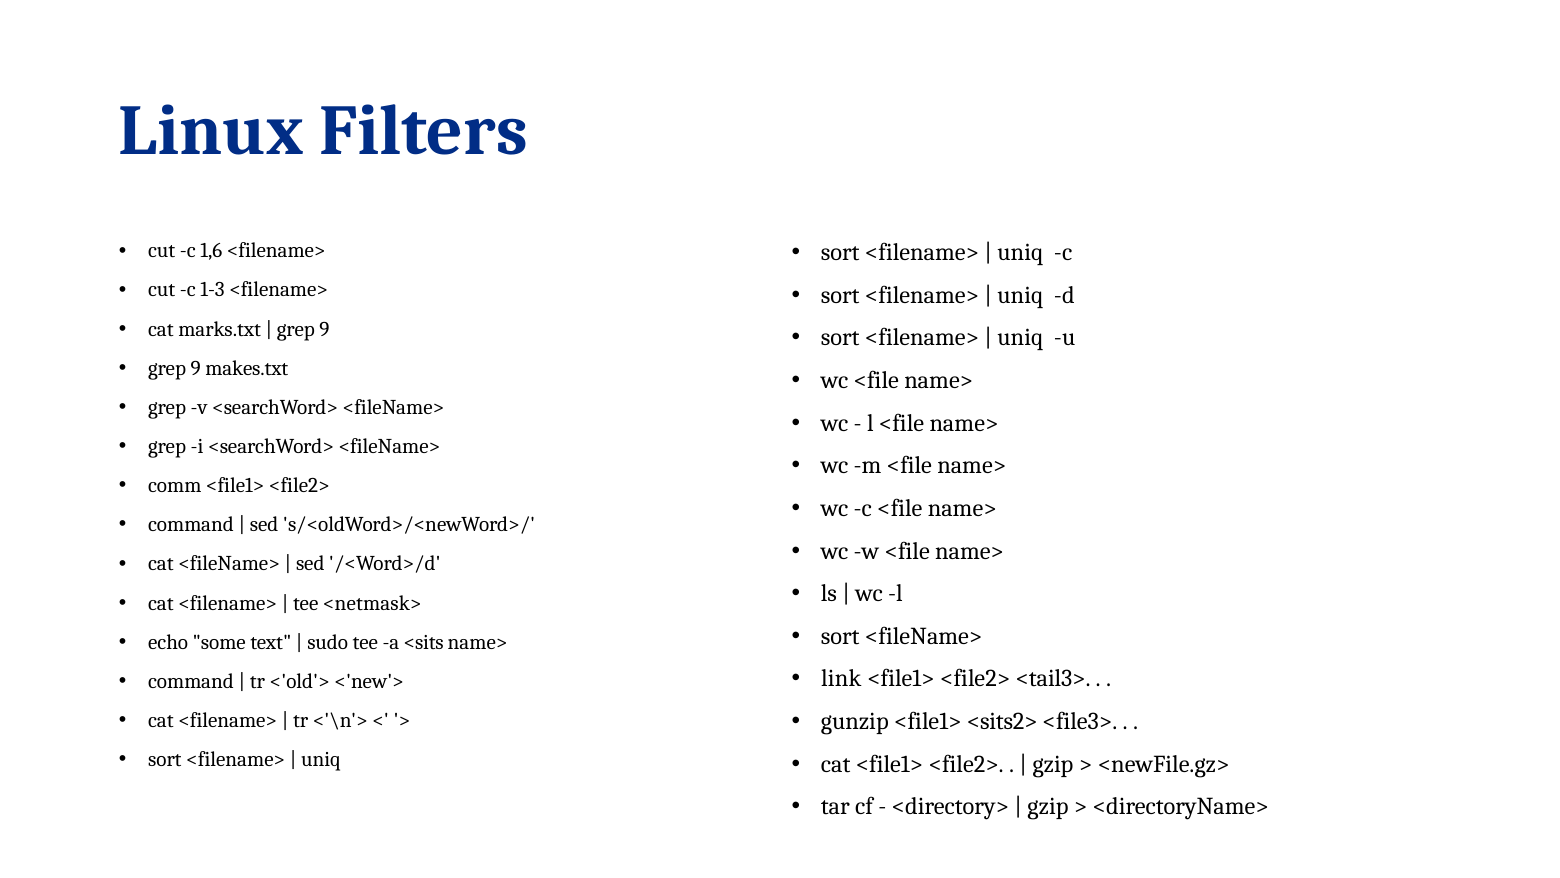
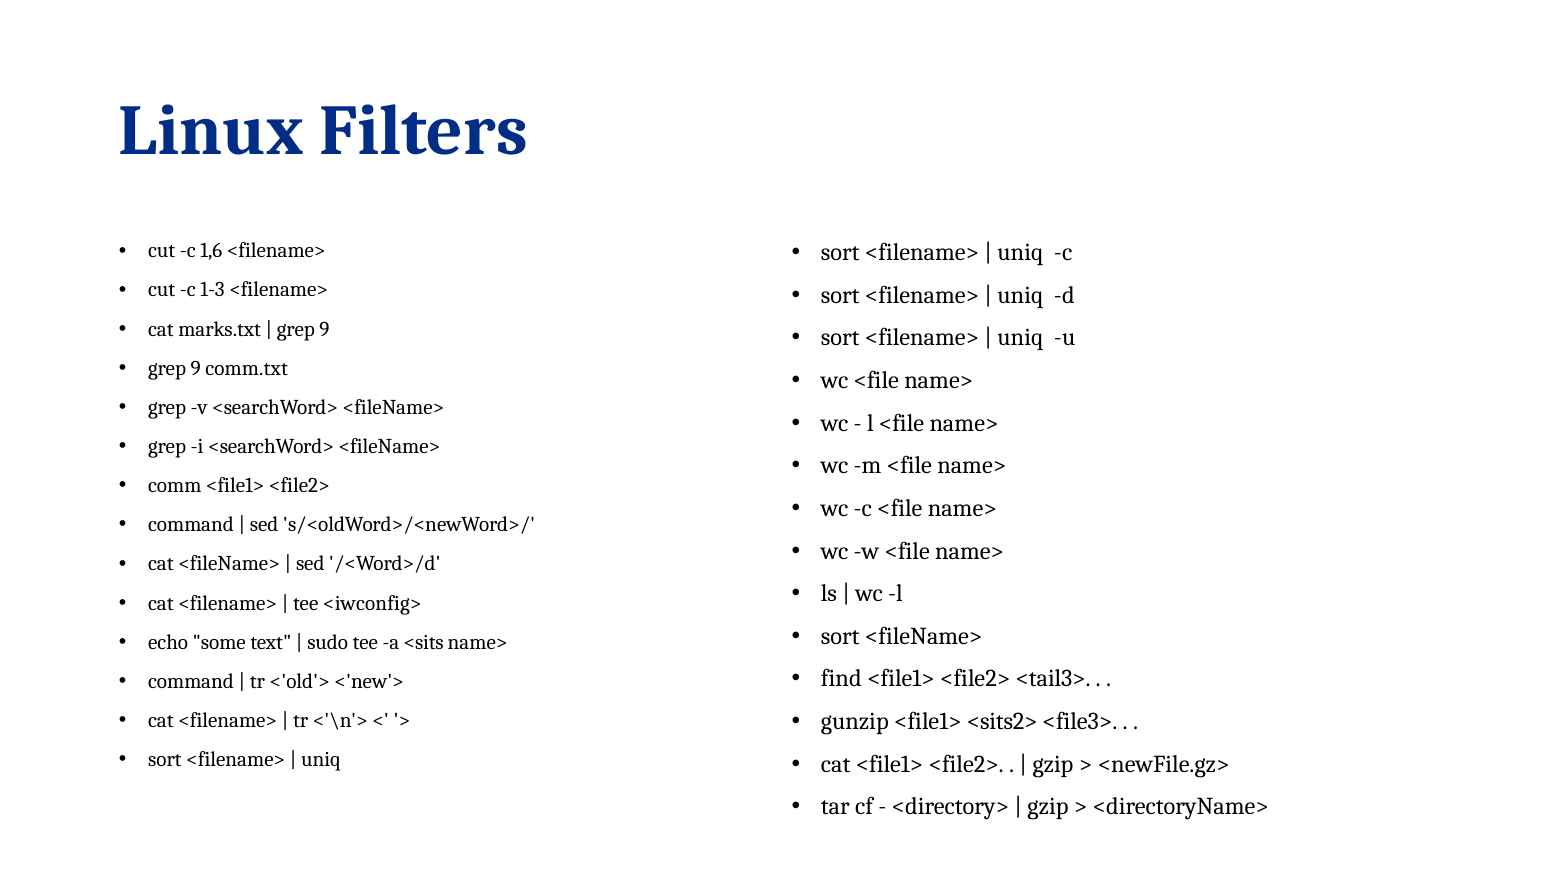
makes.txt: makes.txt -> comm.txt (247, 368)
<netmask>: <netmask> -> <iwconfig> (372, 603)
link: link -> find (841, 678)
